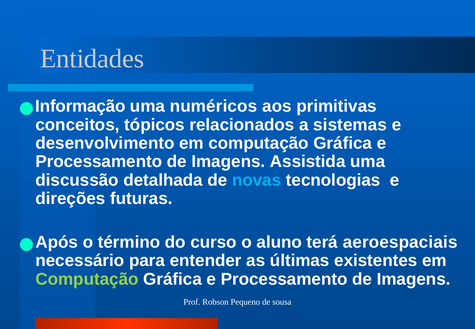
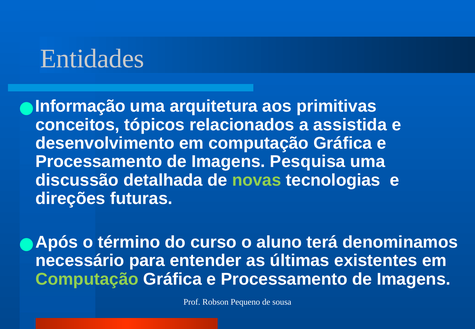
numéricos: numéricos -> arquitetura (214, 106)
sistemas: sistemas -> assistida (350, 125)
Assistida: Assistida -> Pesquisa (308, 162)
novas colour: light blue -> light green (257, 180)
aeroespaciais: aeroespaciais -> denominamos (400, 242)
